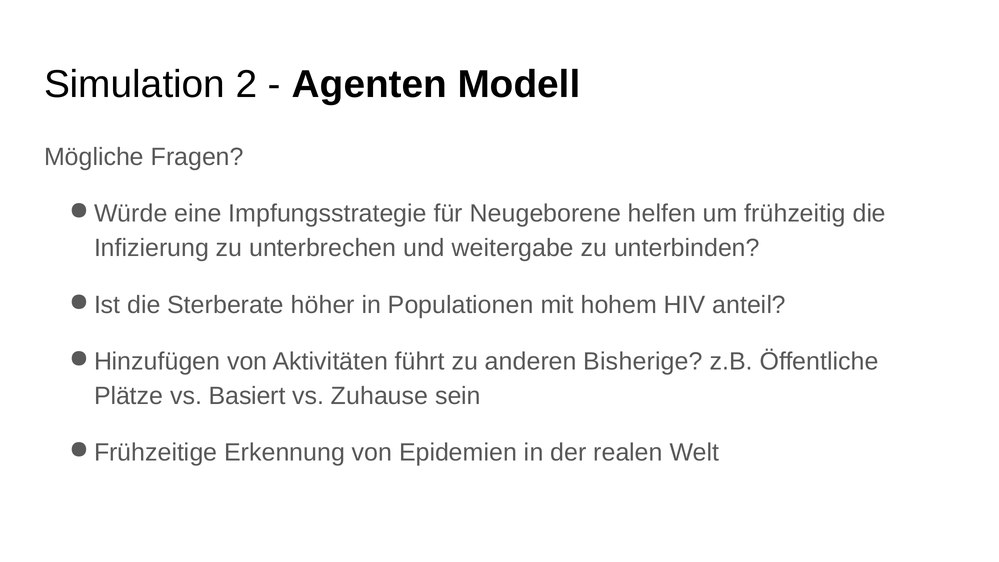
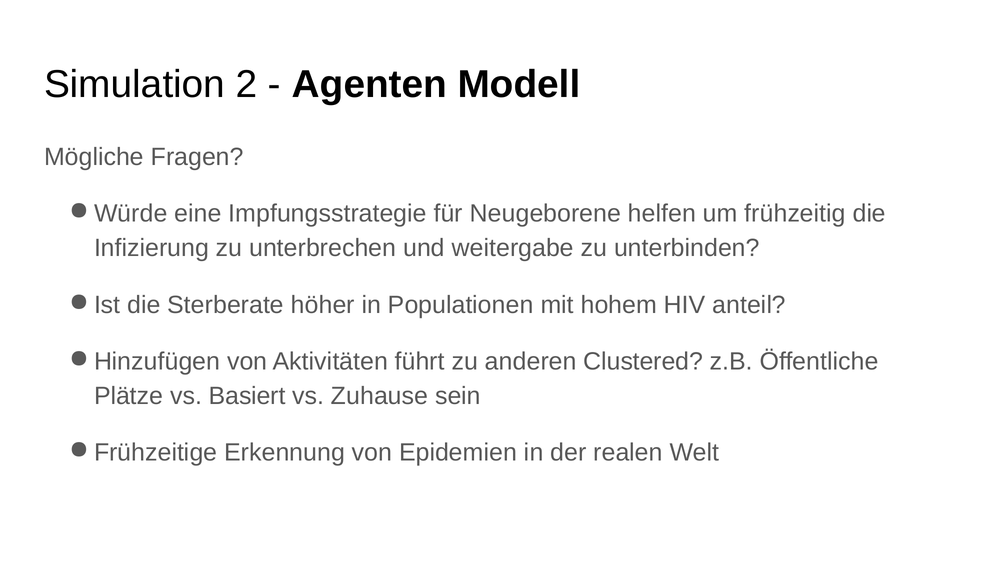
Bisherige: Bisherige -> Clustered (643, 361)
